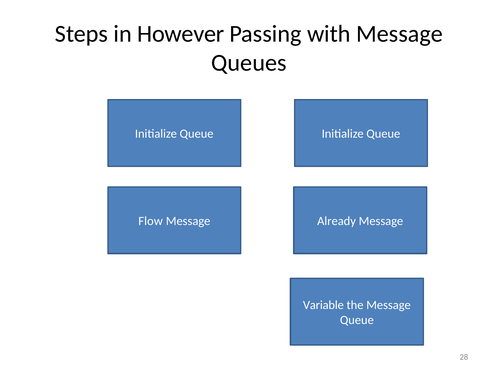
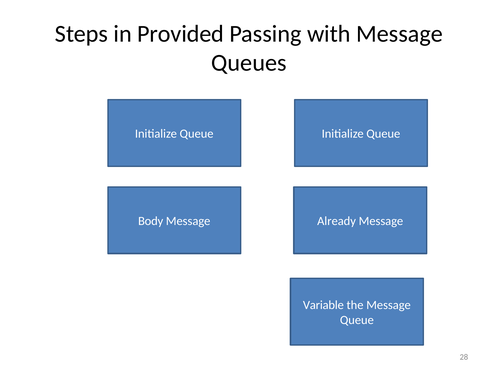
However: However -> Provided (181, 34)
Flow: Flow -> Body (151, 221)
